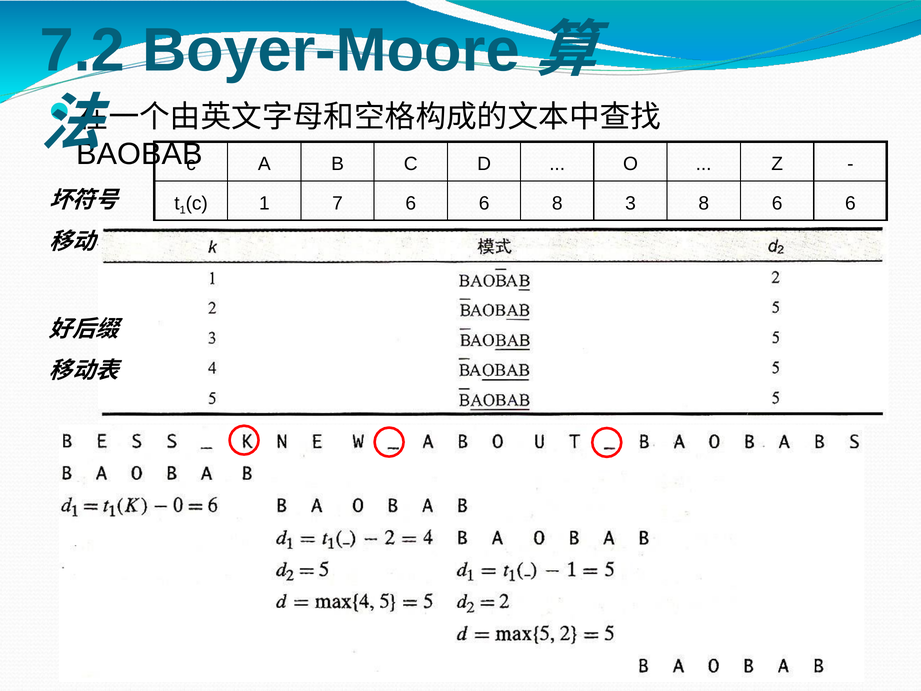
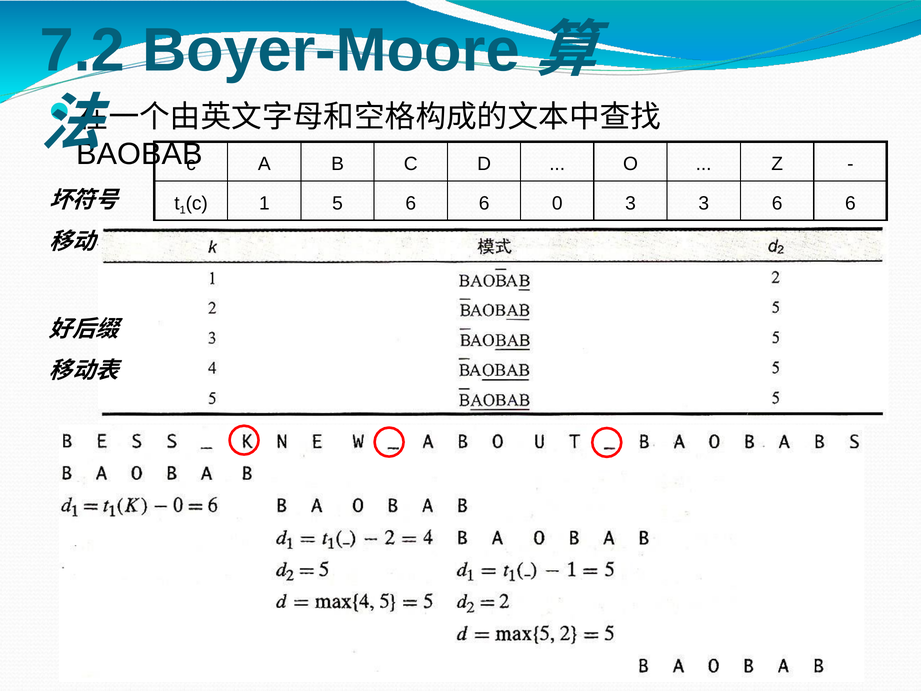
7: 7 -> 5 (338, 203)
6 8: 8 -> 0 (557, 203)
3 8: 8 -> 3 (704, 203)
